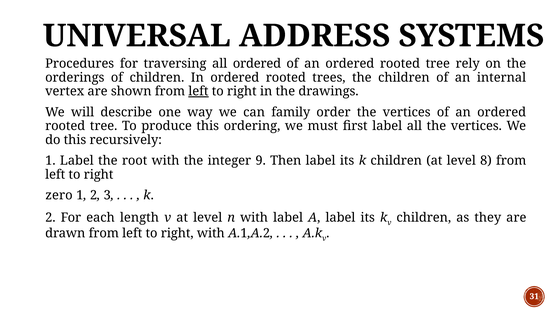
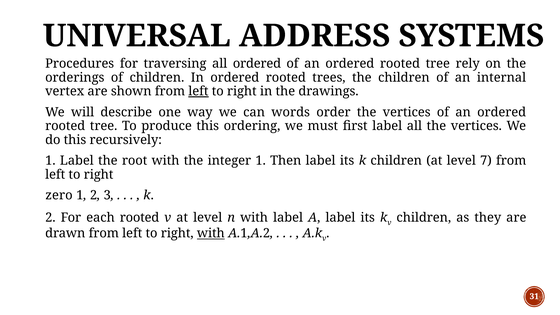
family: family -> words (291, 112)
integer 9: 9 -> 1 (261, 161)
8: 8 -> 7 (486, 161)
each length: length -> rooted (140, 218)
with underline: none -> present (211, 233)
